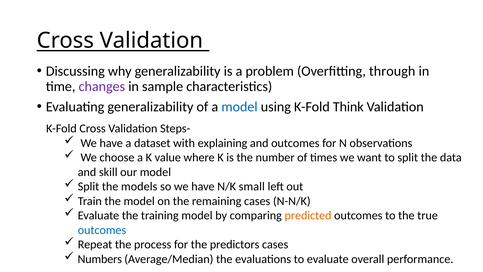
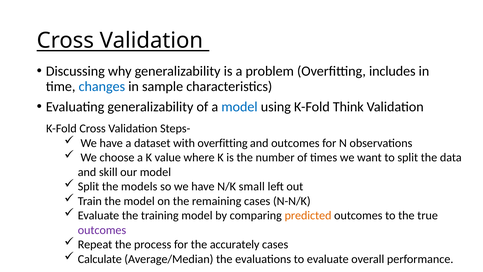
through: through -> includes (392, 71)
changes colour: purple -> blue (102, 86)
with explaining: explaining -> overfitting (223, 143)
outcomes colour: blue -> purple (102, 230)
predictors: predictors -> accurately (235, 244)
Numbers: Numbers -> Calculate (100, 259)
